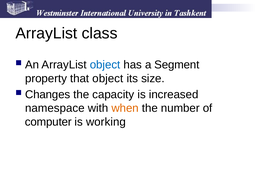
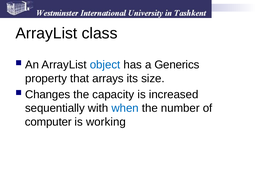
Segment: Segment -> Generics (177, 65)
that object: object -> arrays (108, 78)
namespace: namespace -> sequentially (55, 108)
when colour: orange -> blue (125, 108)
